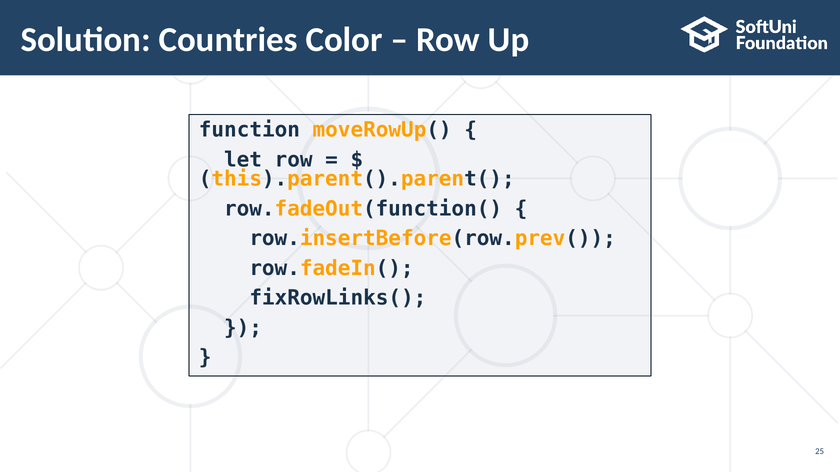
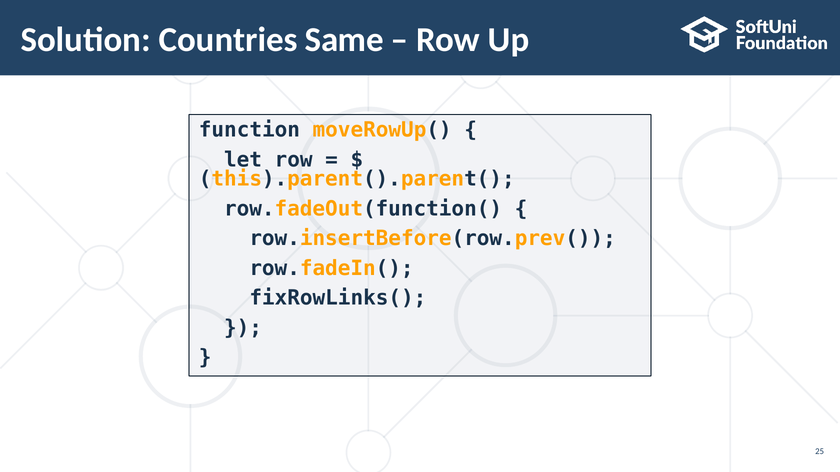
Color: Color -> Same (344, 40)
